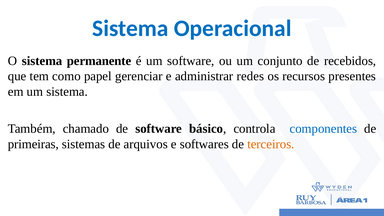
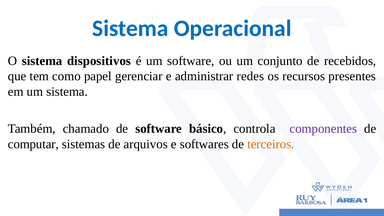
permanente: permanente -> dispositivos (99, 61)
componentes colour: blue -> purple (323, 129)
primeiras: primeiras -> computar (33, 144)
